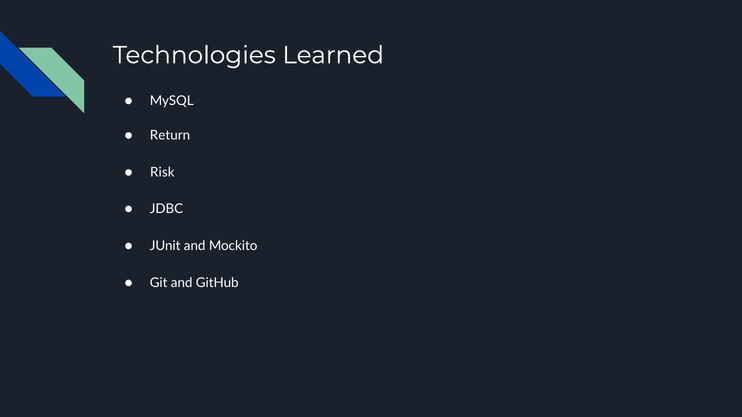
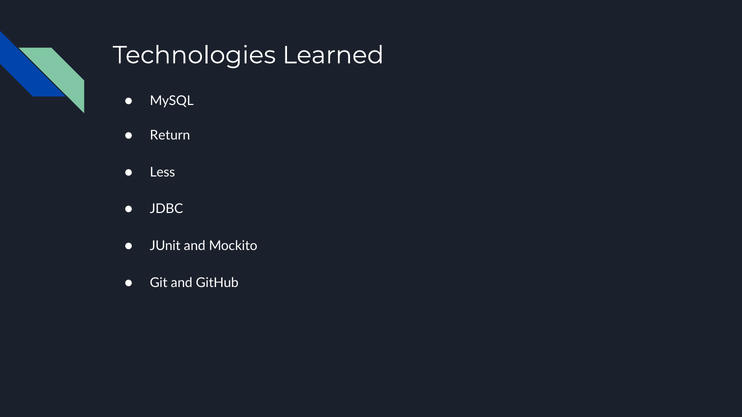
Risk: Risk -> Less (162, 172)
